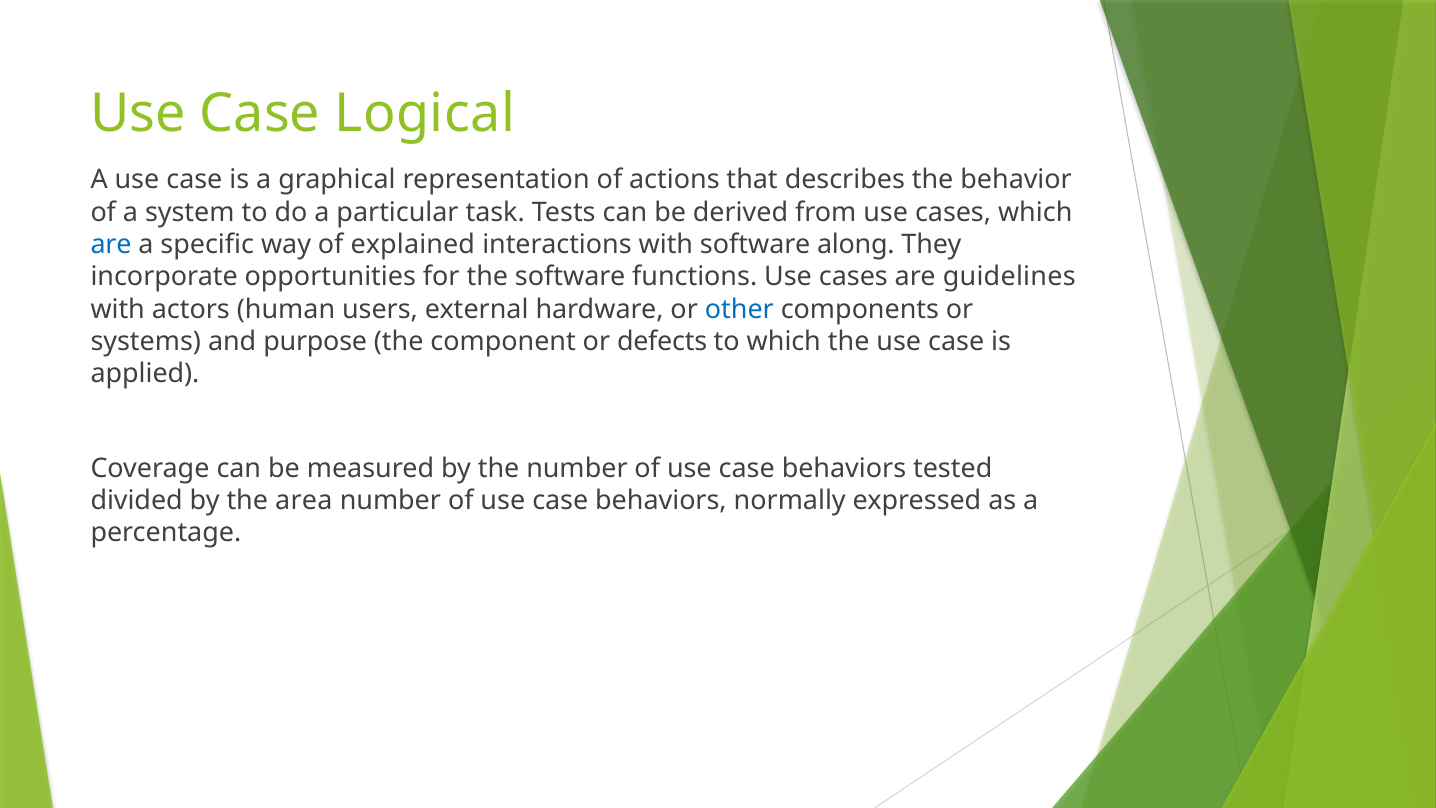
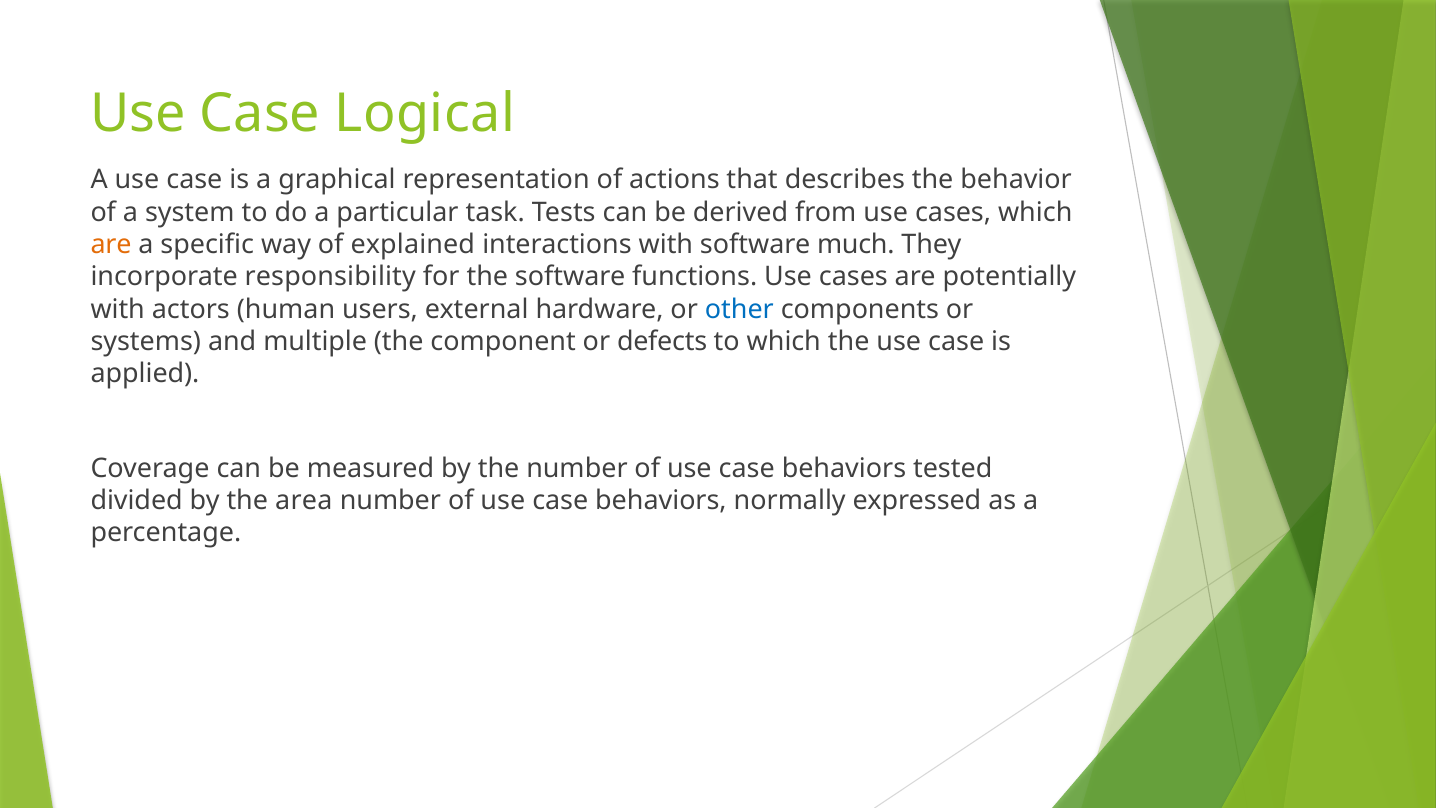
are colour: blue -> orange (111, 244)
along: along -> much (856, 244)
opportunities: opportunities -> responsibility (330, 277)
guidelines: guidelines -> potentially (1009, 277)
purpose: purpose -> multiple (315, 341)
